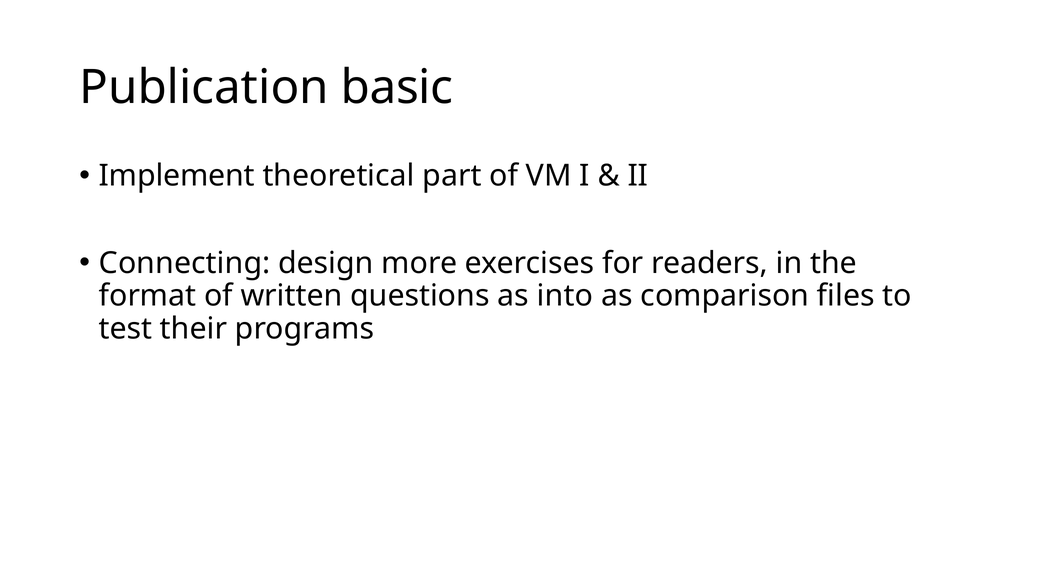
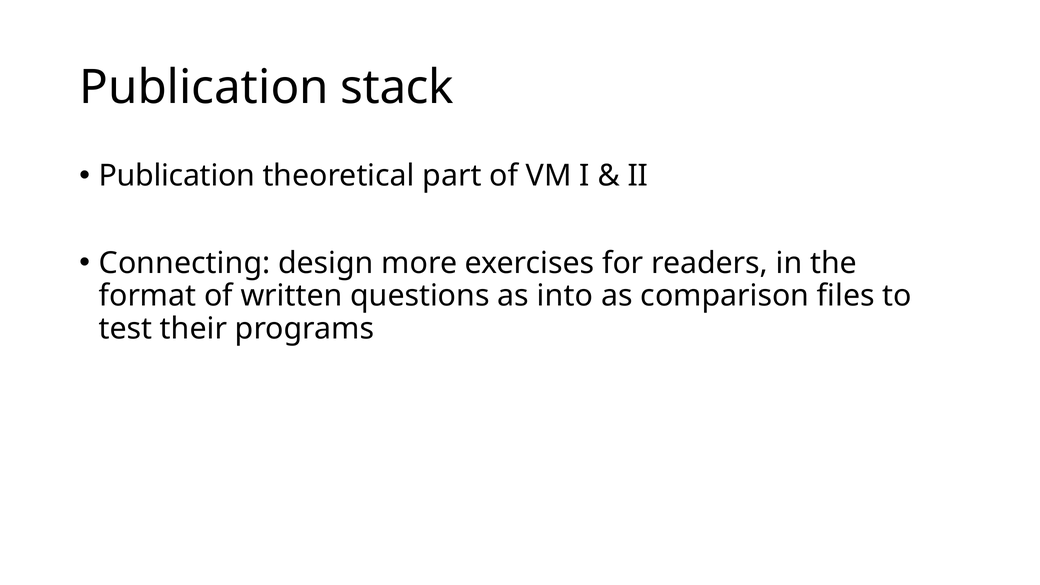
basic: basic -> stack (397, 87)
Implement: Implement -> Publication (177, 176)
